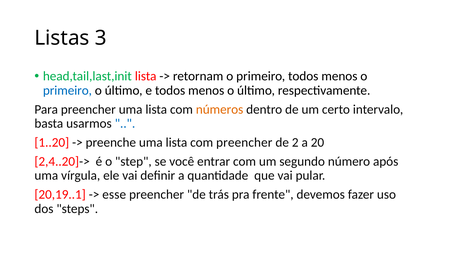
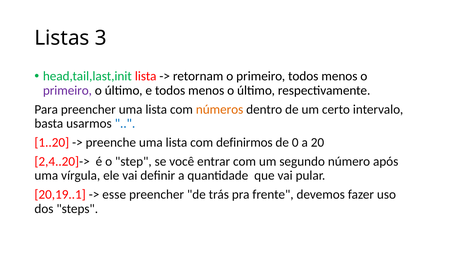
primeiro colour: blue -> purple (67, 91)
com preencher: preencher -> definirmos (244, 143)
2: 2 -> 0 (295, 143)
